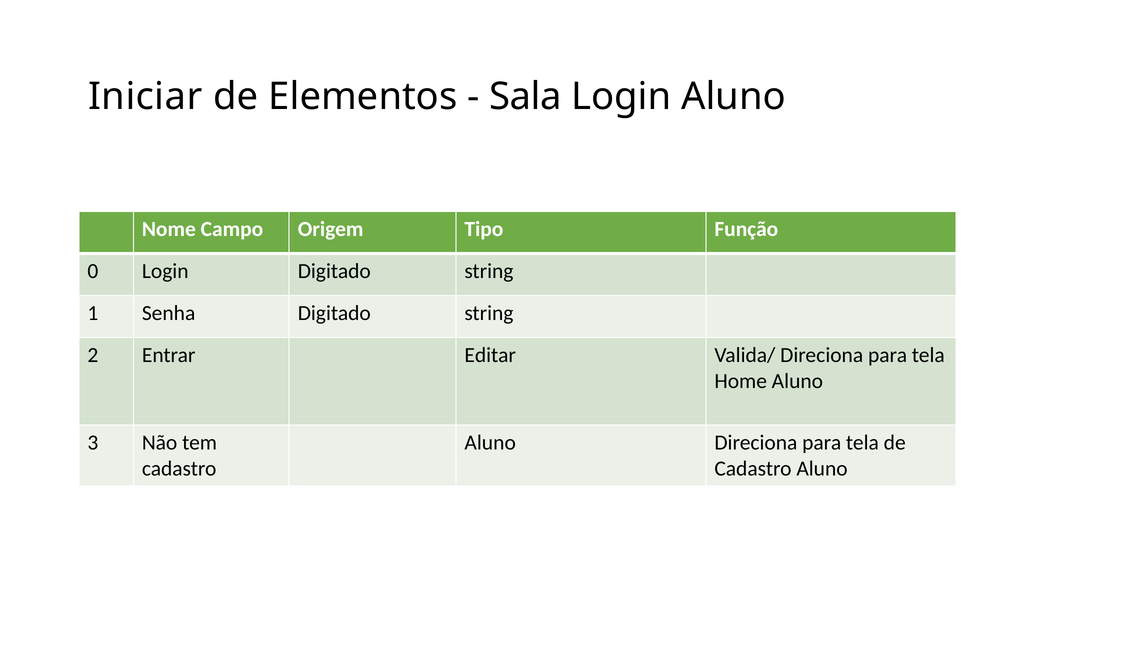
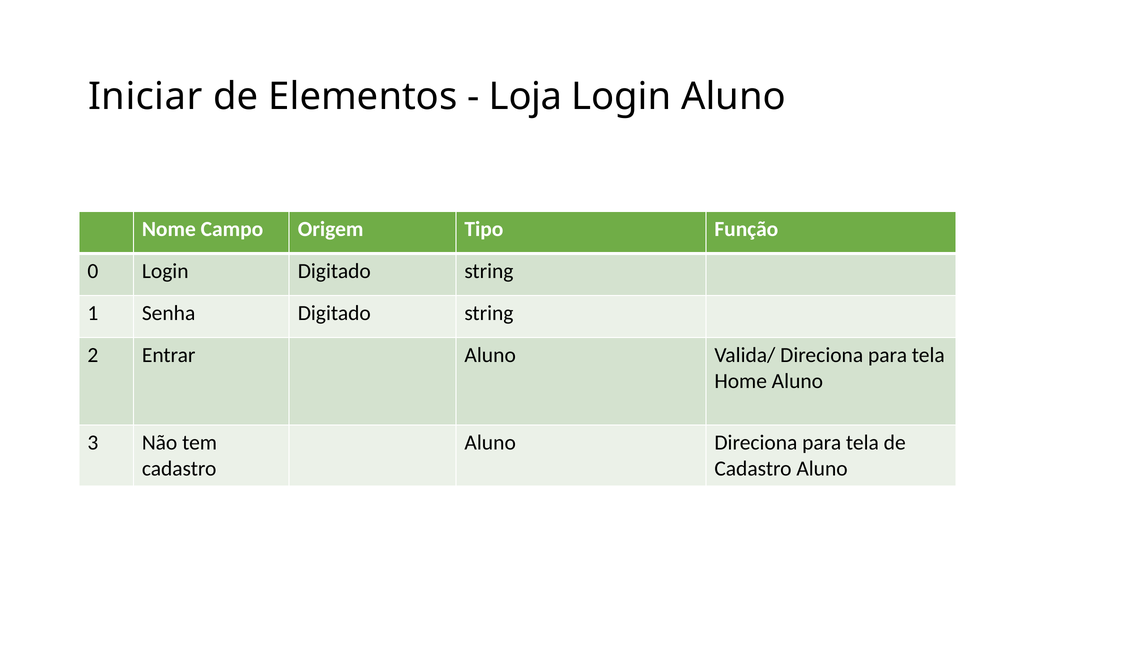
Sala: Sala -> Loja (526, 96)
Entrar Editar: Editar -> Aluno (490, 355)
